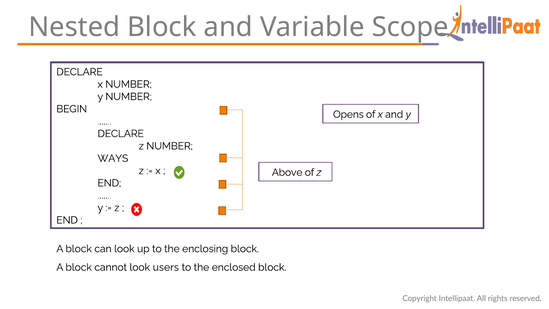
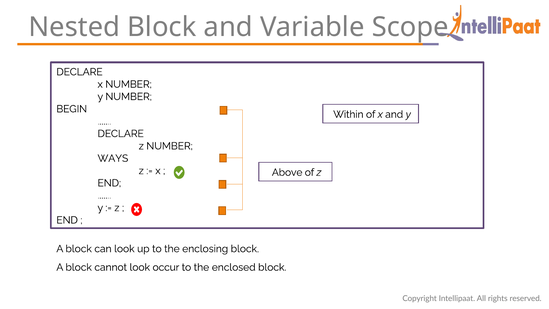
Opens: Opens -> Within (348, 114)
users: users -> occur (166, 267)
